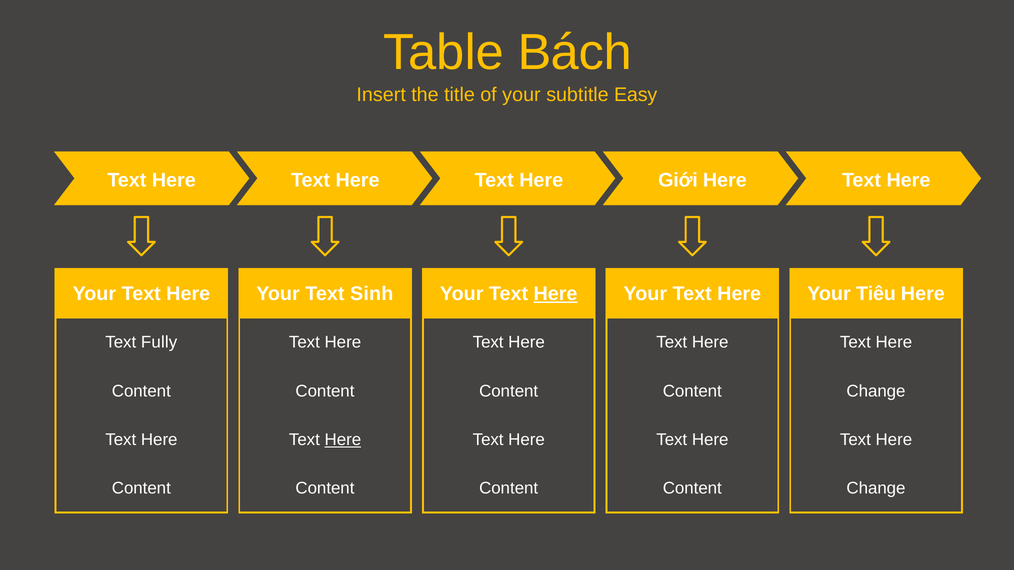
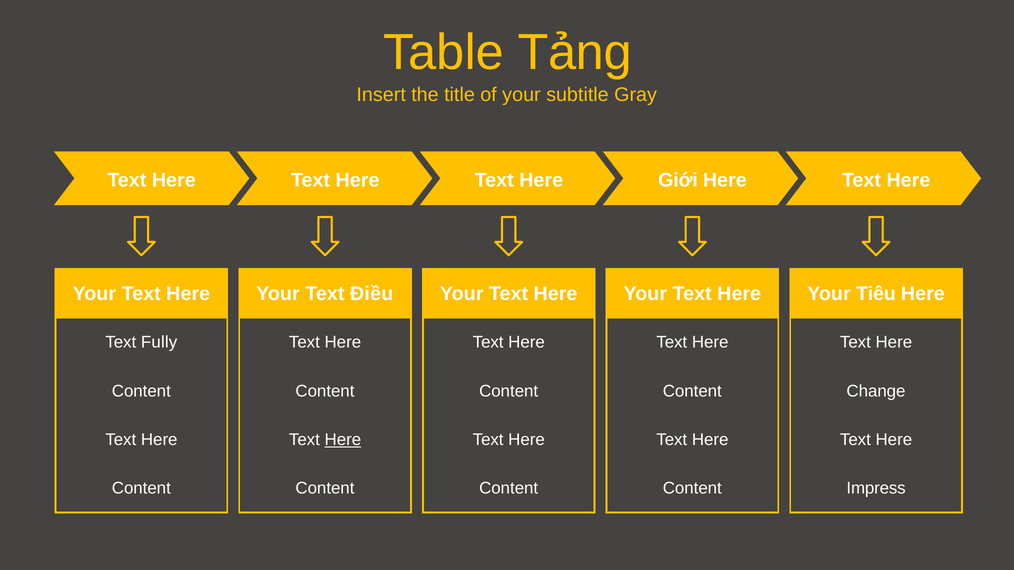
Bách: Bách -> Tảng (575, 53)
Easy: Easy -> Gray (636, 95)
Sinh: Sinh -> Điều (372, 294)
Here underline: present -> none (555, 294)
Change: Change -> Impress (876, 489)
